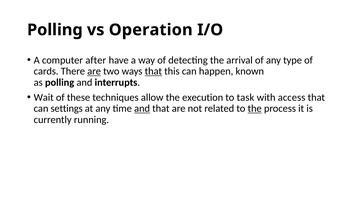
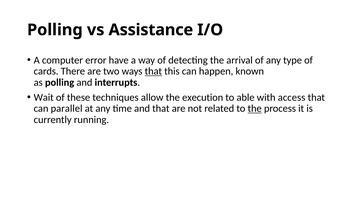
Operation: Operation -> Assistance (151, 30)
after: after -> error (96, 60)
are underline: present -> none (94, 71)
task: task -> able (246, 97)
settings: settings -> parallel (67, 108)
and underline: present -> none (142, 108)
